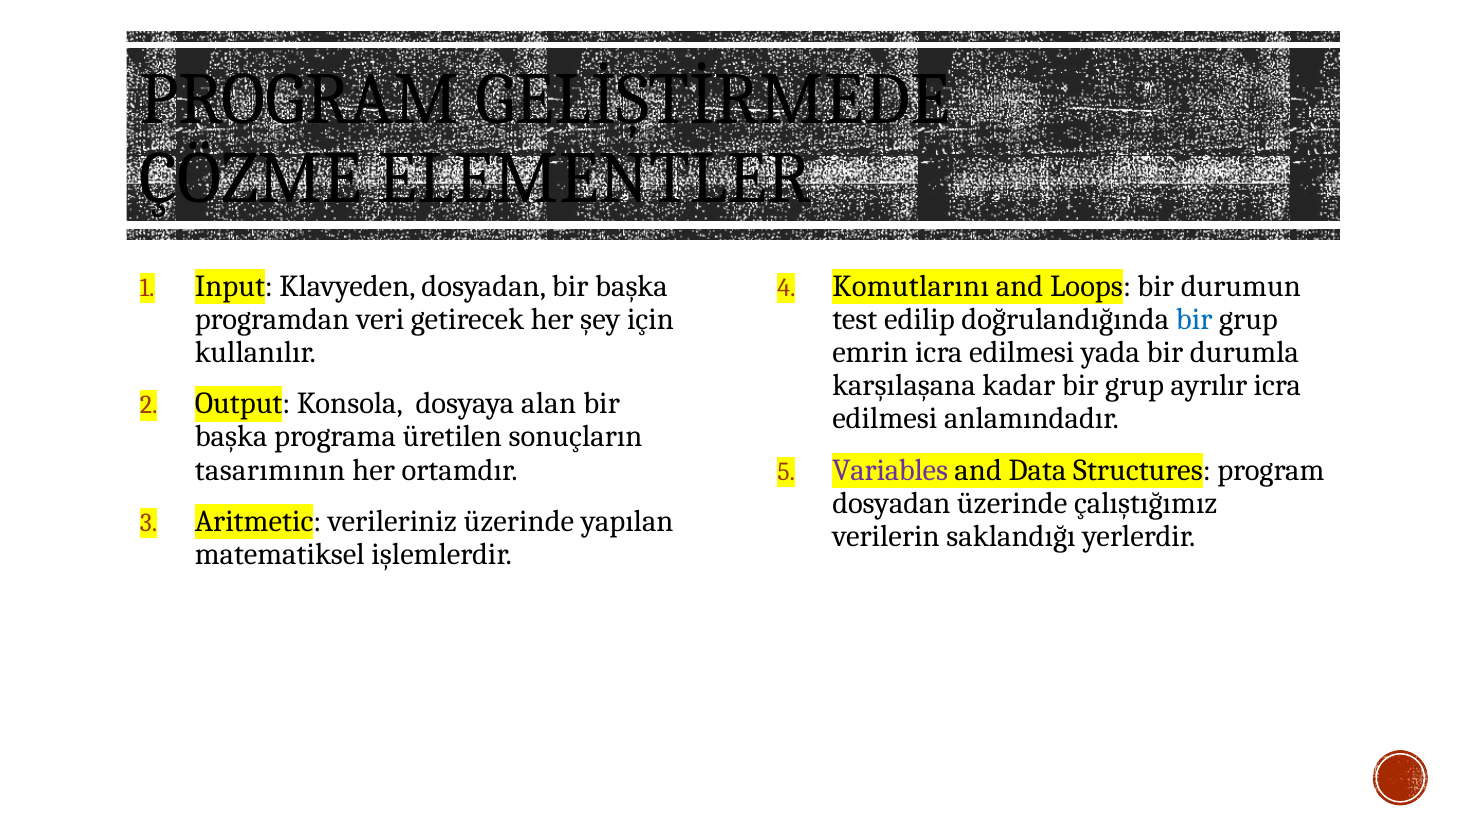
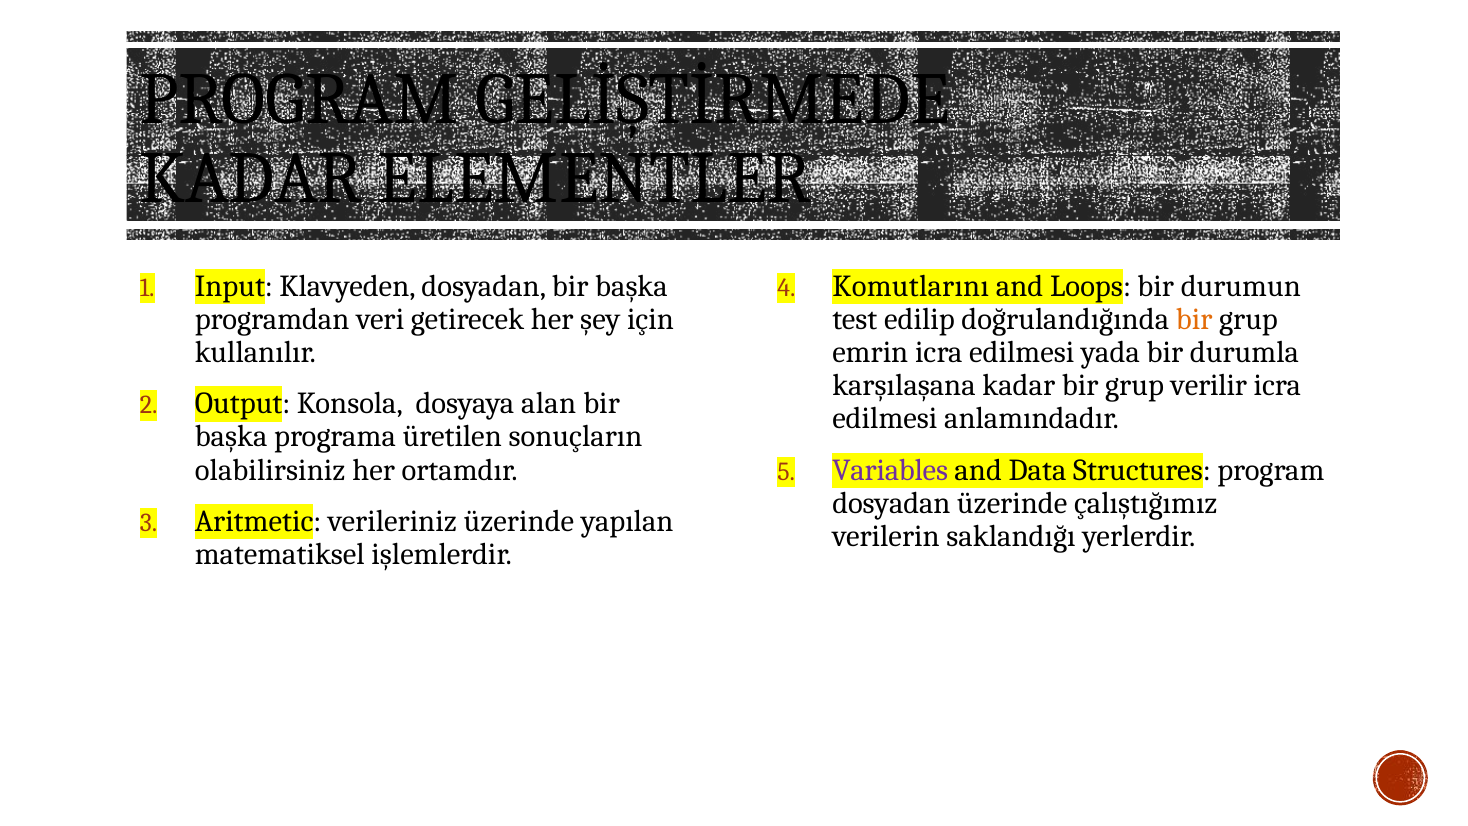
ÇÖZME: ÇÖZME -> KADAR (251, 179)
bir colour: blue -> orange (1194, 319)
ayrılır: ayrılır -> verilir (1209, 385)
tasarımının: tasarımının -> olabilirsiniz (270, 470)
